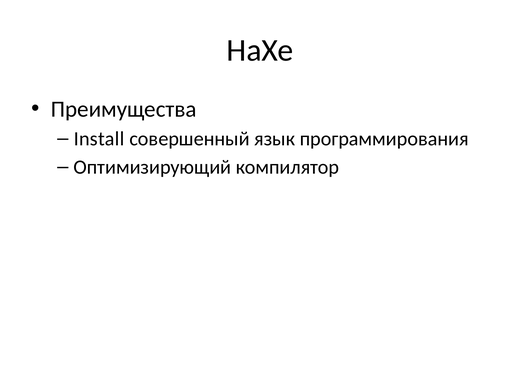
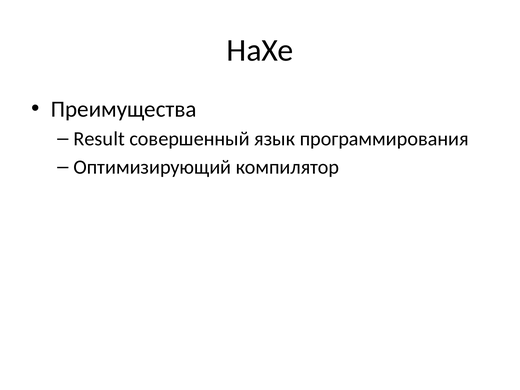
Install: Install -> Result (99, 139)
